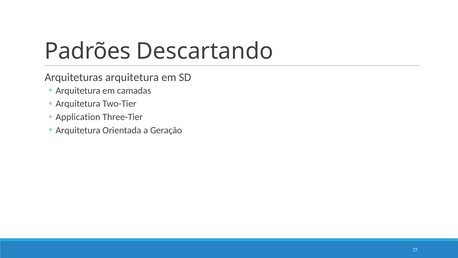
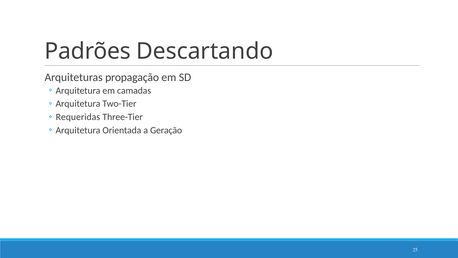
Arquiteturas arquitetura: arquitetura -> propagação (132, 77)
Application: Application -> Requeridas (78, 117)
